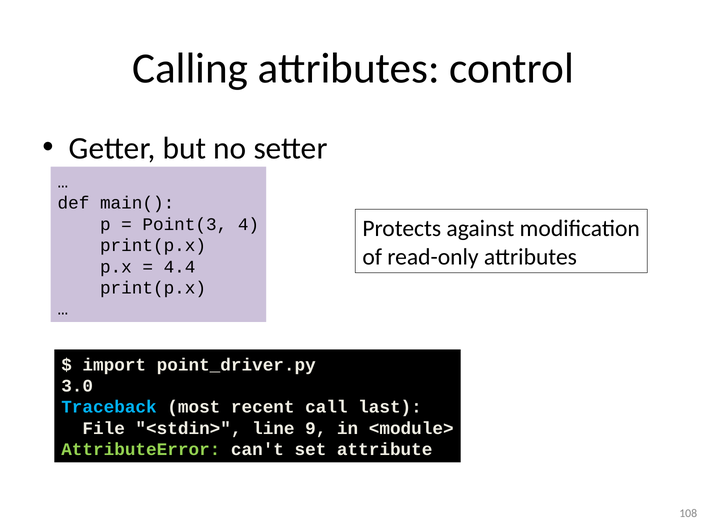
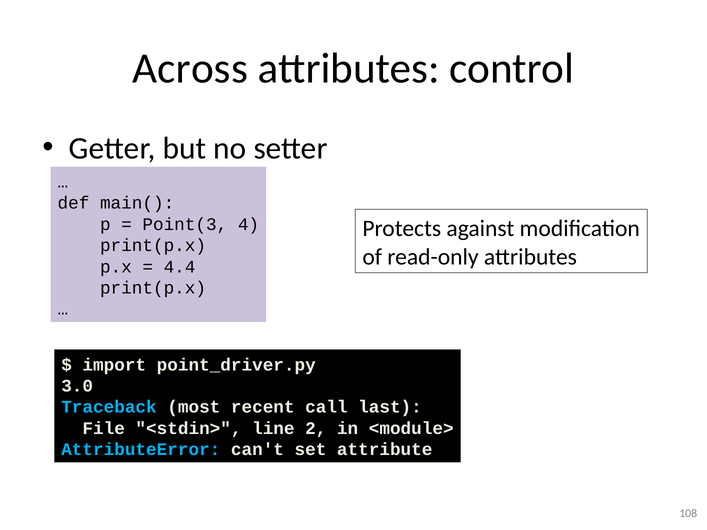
Calling: Calling -> Across (190, 68)
9: 9 -> 2 (316, 429)
AttributeError colour: light green -> light blue (141, 450)
